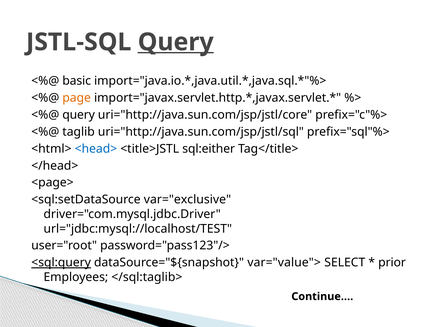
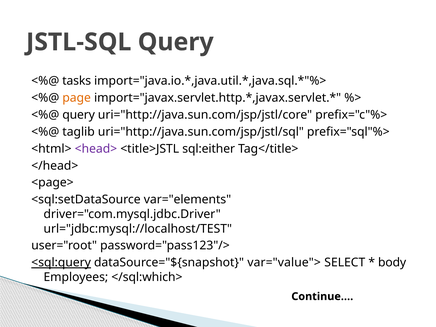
Query underline: present -> none (176, 42)
basic: basic -> tasks (77, 81)
<head> colour: blue -> purple (96, 149)
var="exclusive: var="exclusive -> var="elements (187, 200)
prior: prior -> body (392, 263)
</sql:taglib>: </sql:taglib> -> </sql:which> (147, 277)
